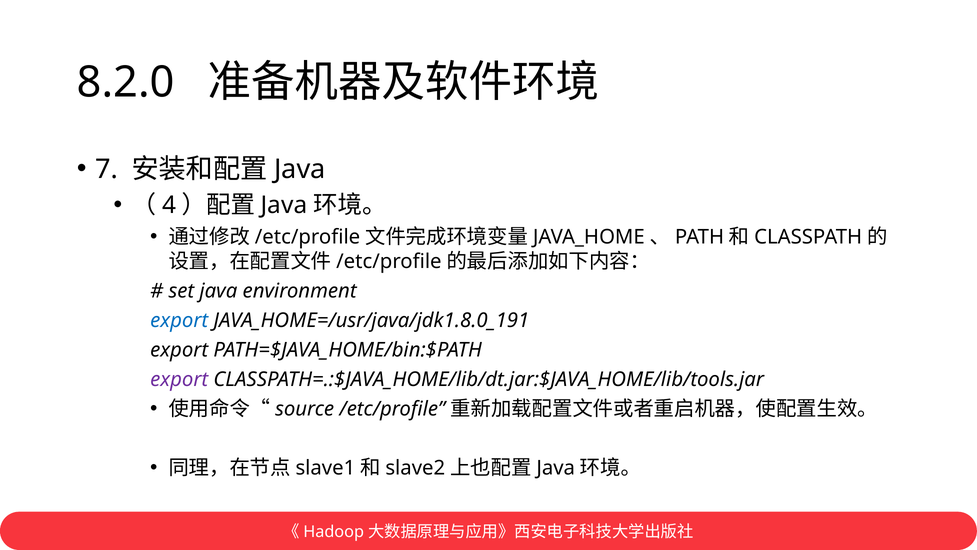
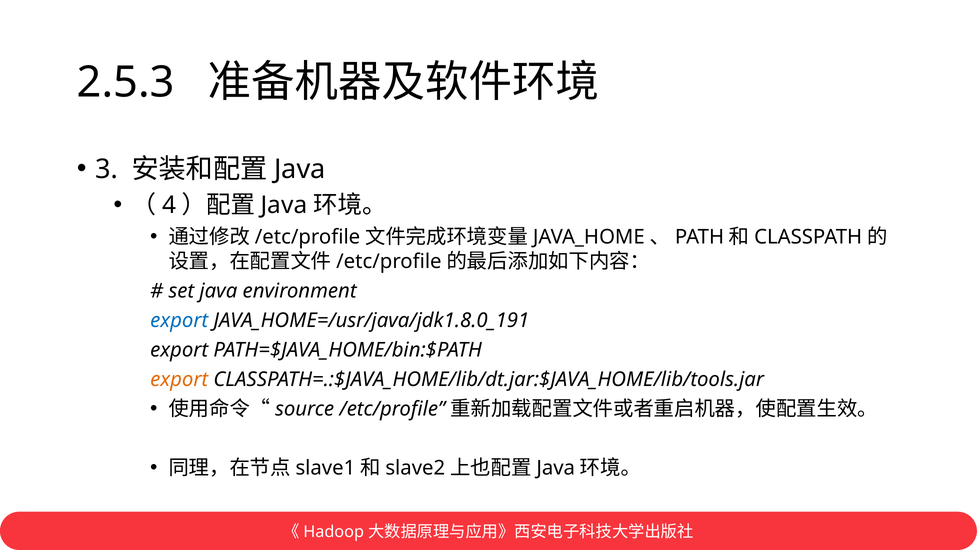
8.2.0: 8.2.0 -> 2.5.3 (126, 82)
7: 7 -> 3 (107, 169)
export colour: purple -> orange (179, 379)
